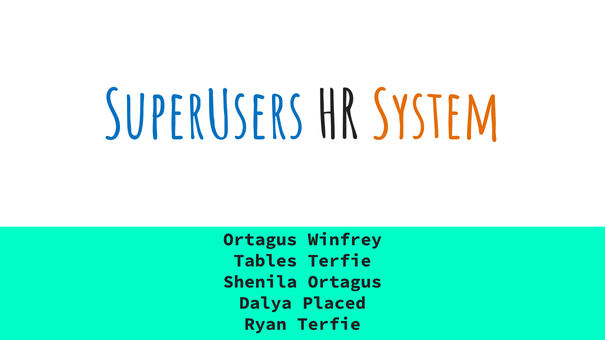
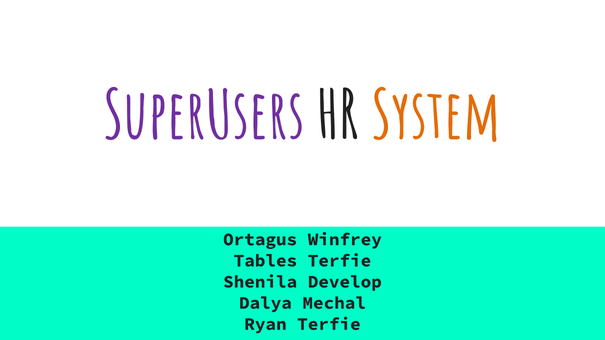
SuperUsers colour: blue -> purple (204, 117)
Shenila Ortagus: Ortagus -> Develop (345, 282)
Placed: Placed -> Mechal (334, 303)
